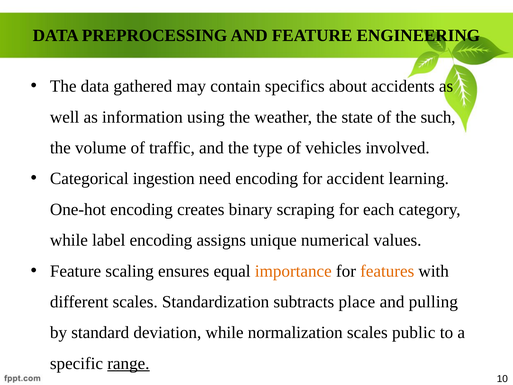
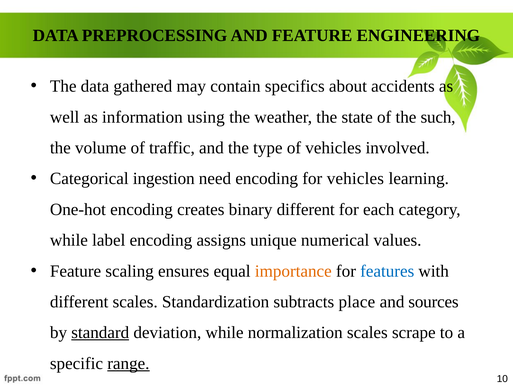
for accident: accident -> vehicles (355, 179)
binary scraping: scraping -> different (306, 209)
features colour: orange -> blue (387, 271)
pulling: pulling -> sources (433, 302)
standard underline: none -> present (100, 332)
public: public -> scrape (414, 332)
